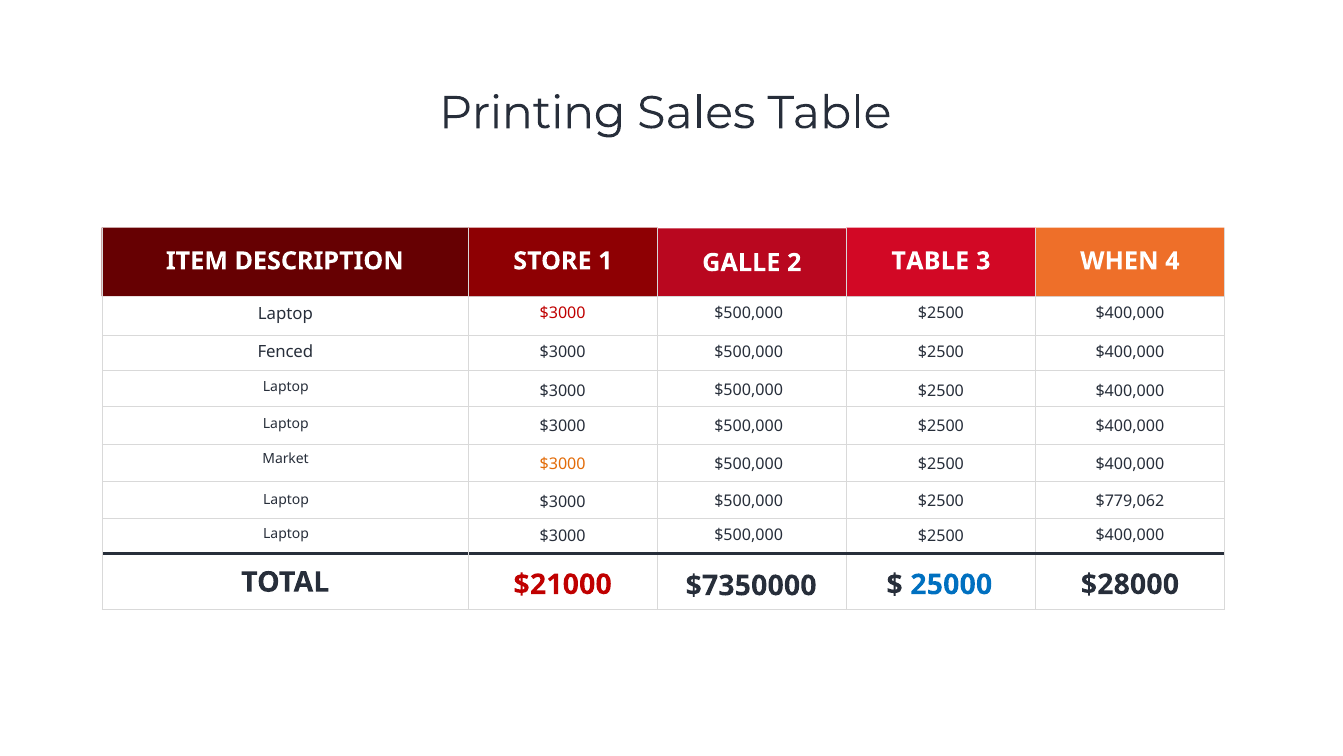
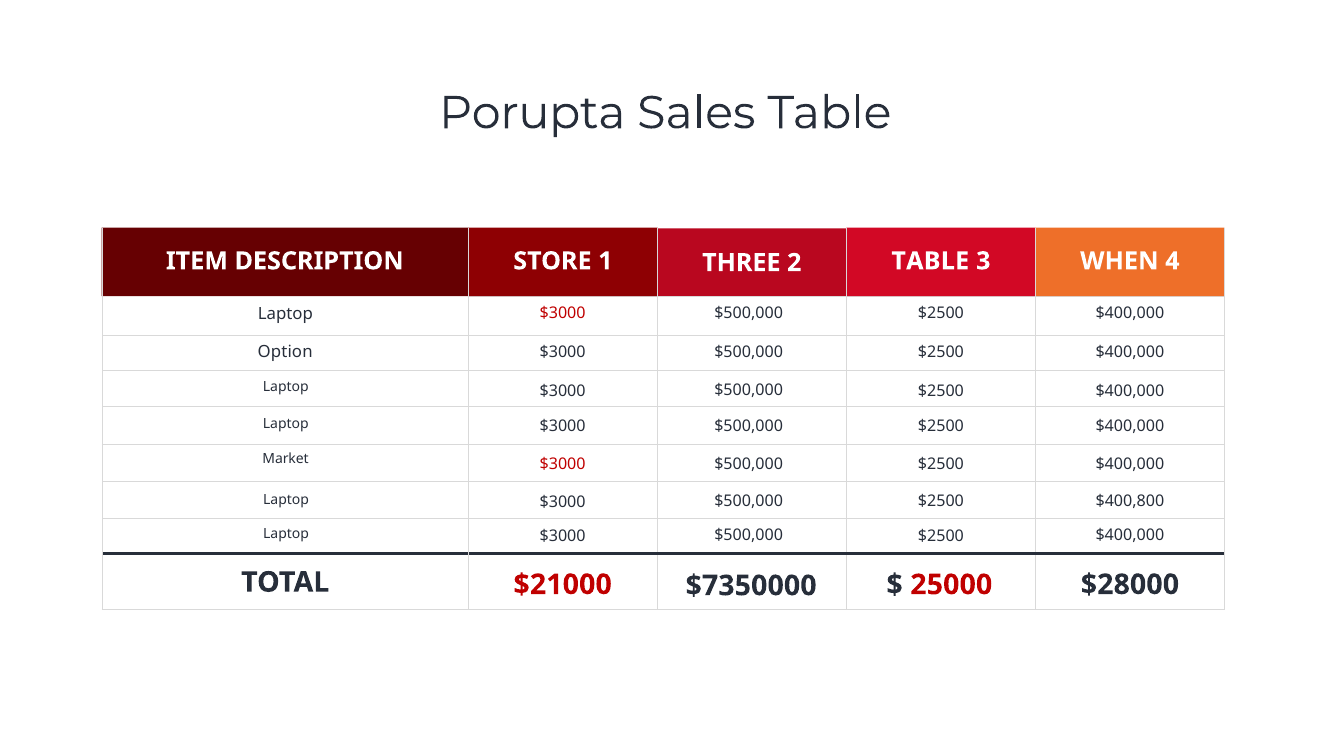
Printing: Printing -> Porupta (532, 113)
GALLE: GALLE -> THREE (741, 263)
Fenced: Fenced -> Option (285, 352)
$3000 colour: orange -> red (563, 464)
$779,062: $779,062 -> $400,800 (1130, 501)
25000 colour: blue -> red (951, 584)
